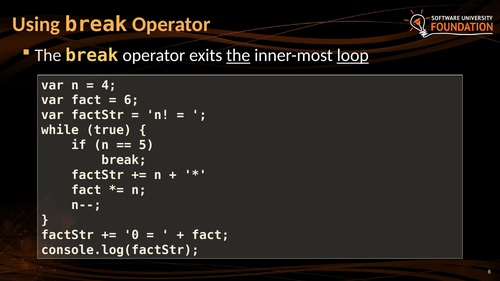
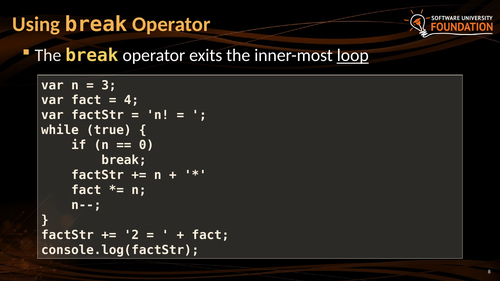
the underline: present -> none (238, 56)
4: 4 -> 3 (109, 85)
6: 6 -> 4 (131, 100)
5: 5 -> 0 (146, 145)
0: 0 -> 2 (131, 235)
